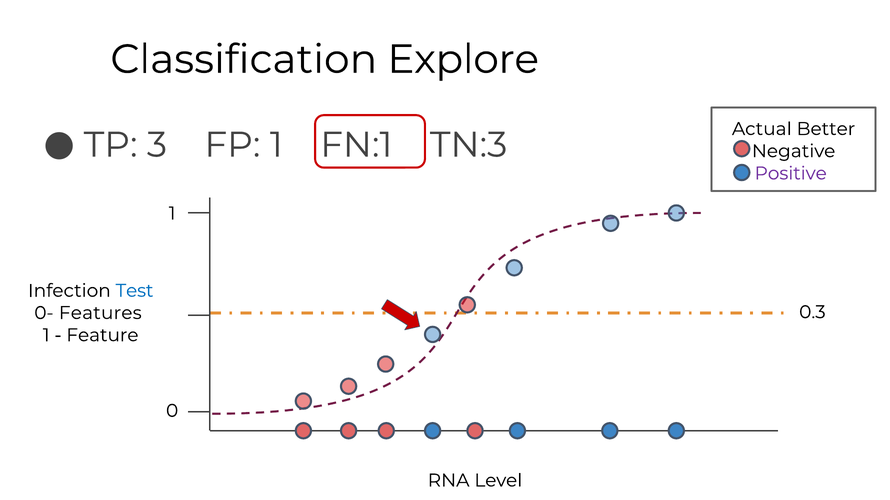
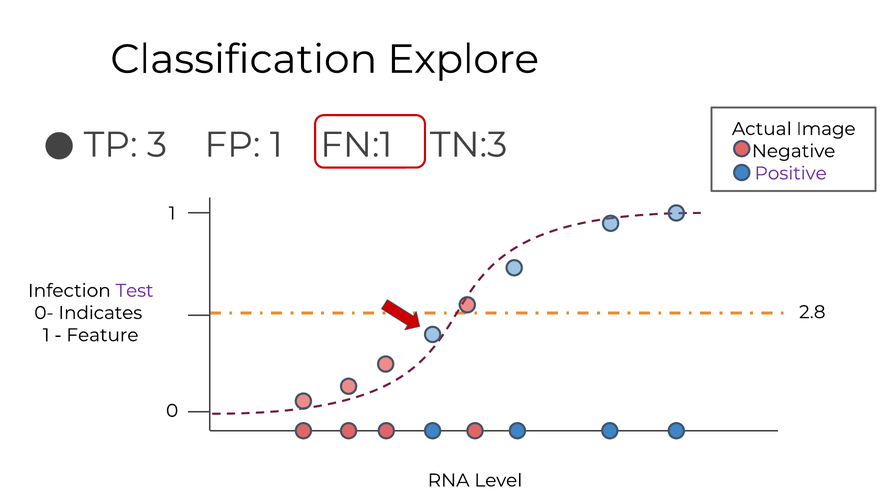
Better: Better -> Image (826, 129)
Test colour: blue -> purple (135, 291)
0.3: 0.3 -> 2.8 (812, 312)
Features: Features -> Indicates (100, 313)
